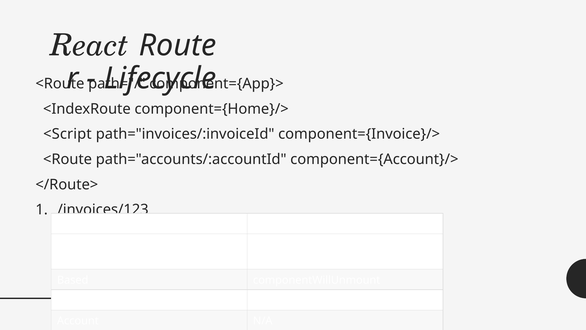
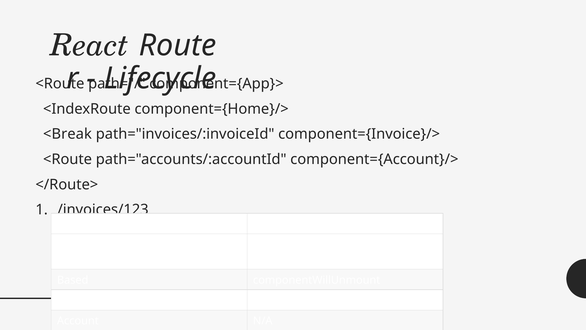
<Script: <Script -> <Break (67, 134)
